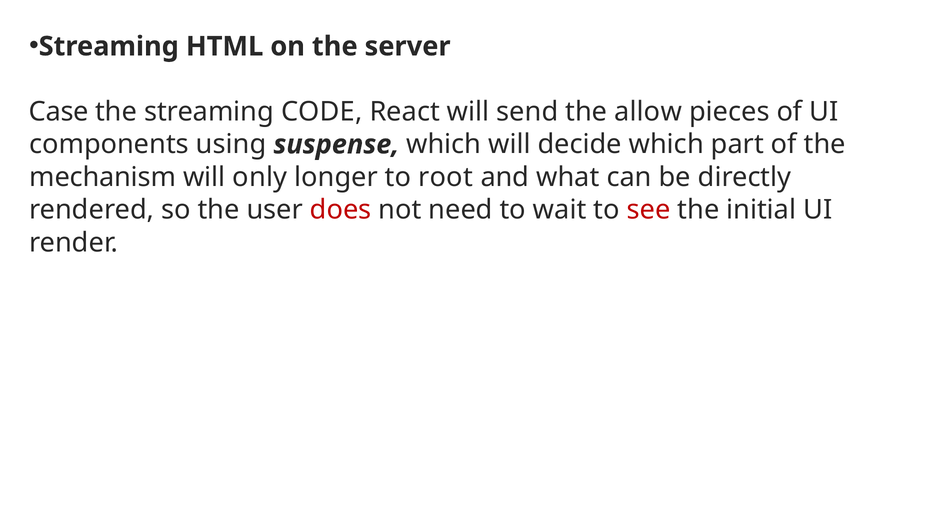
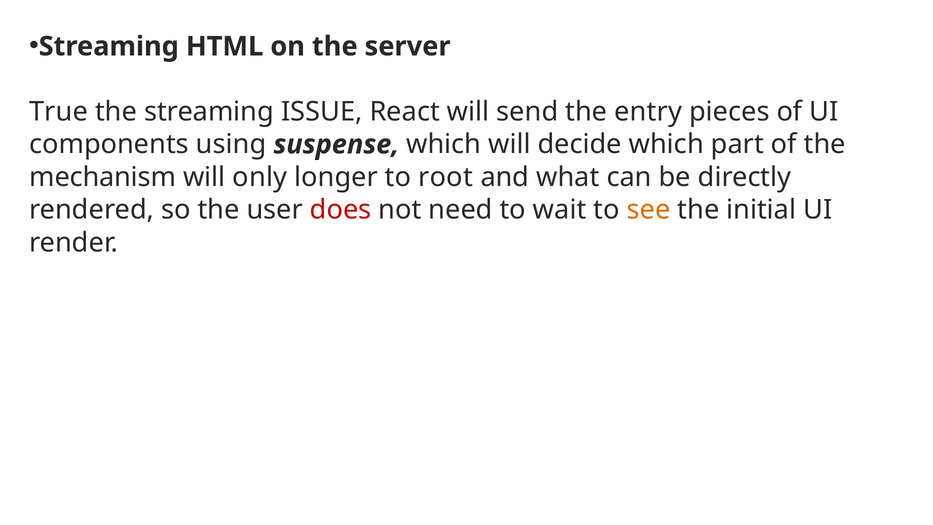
Case: Case -> True (59, 112)
CODE: CODE -> ISSUE (322, 112)
allow: allow -> entry (648, 112)
see colour: red -> orange (649, 210)
